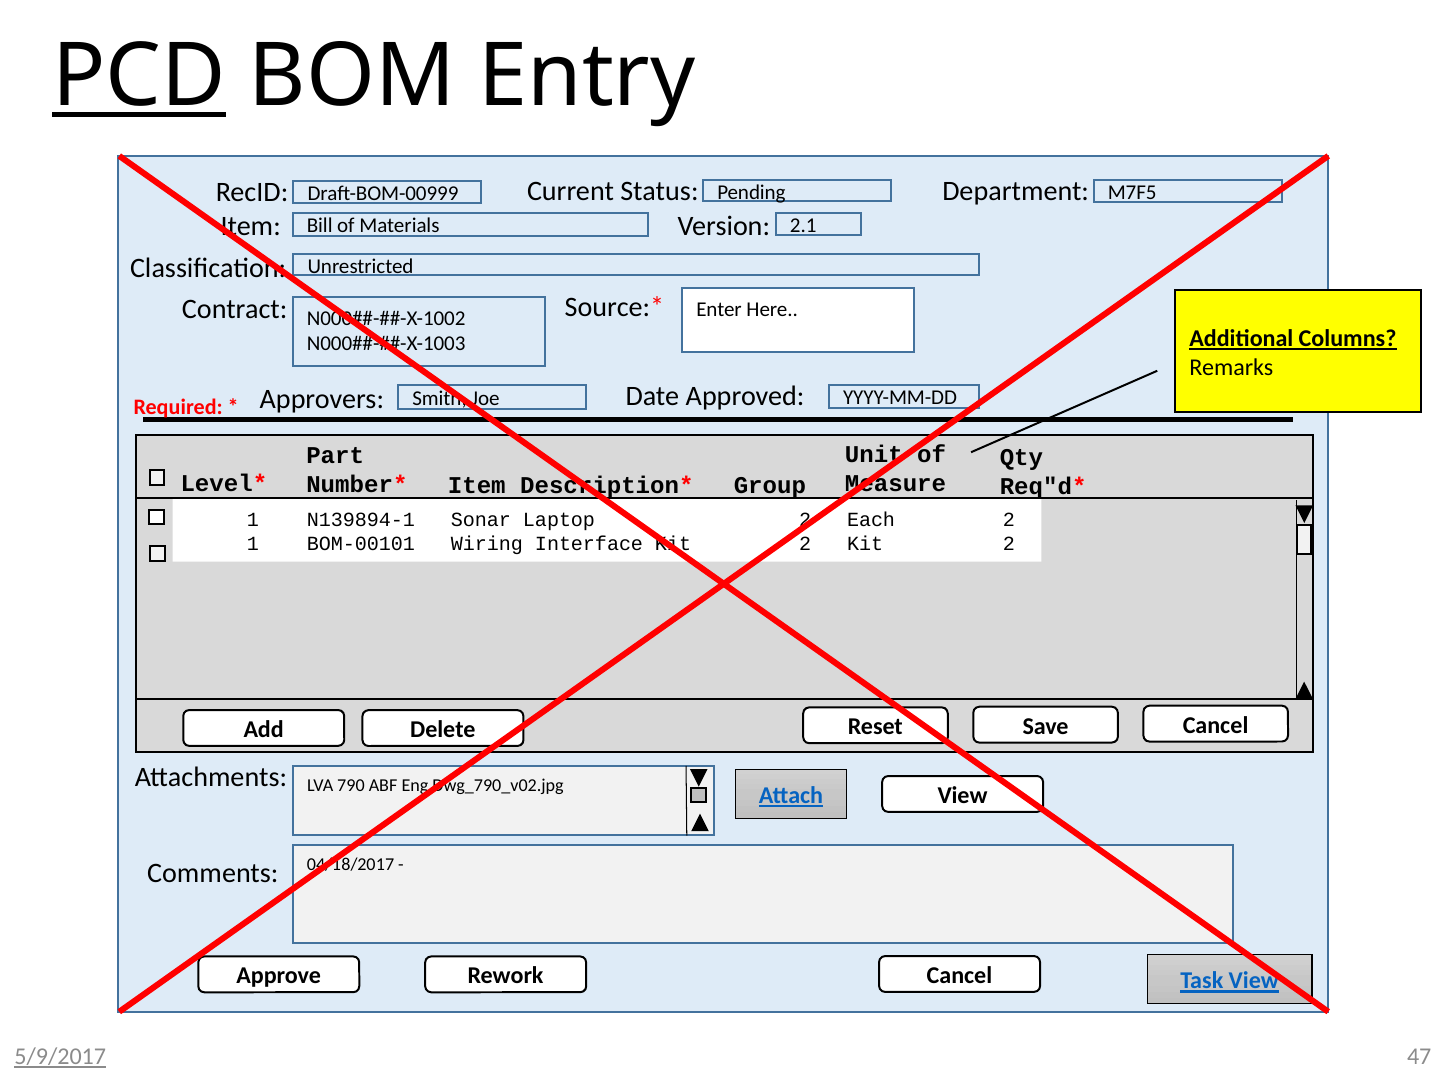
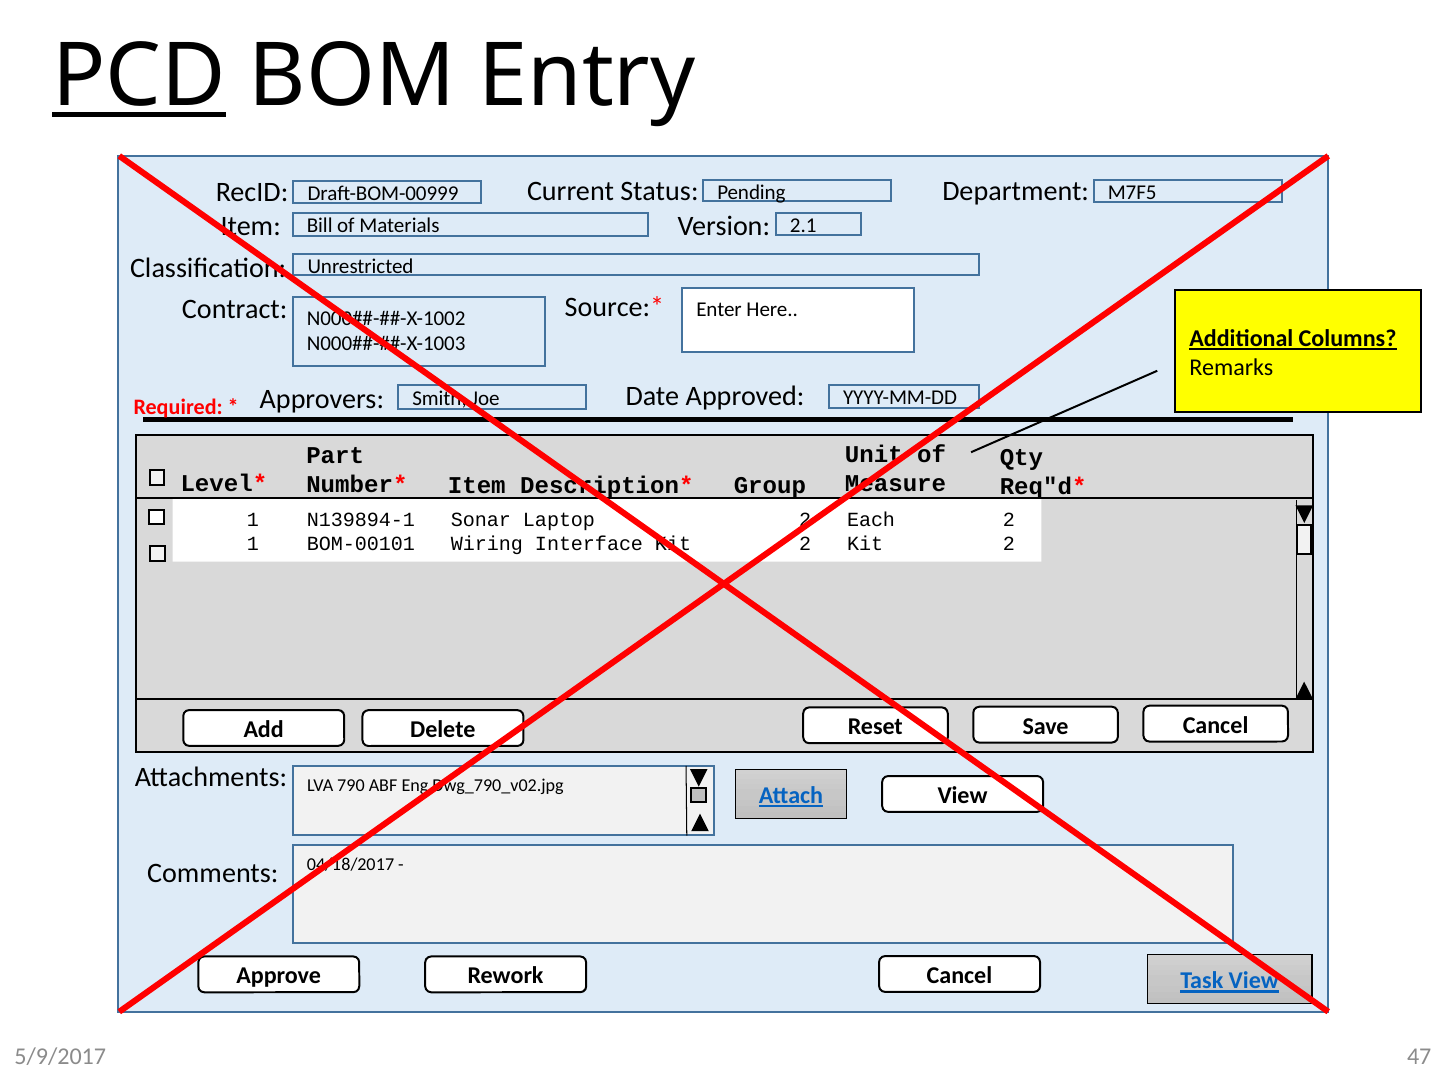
5/9/2017 underline: present -> none (60, 1057)
